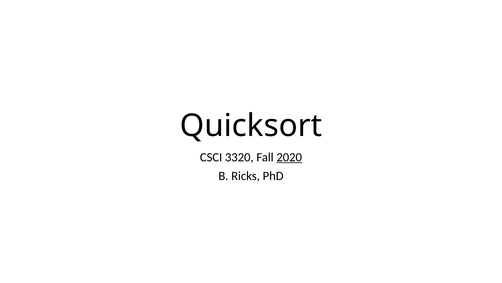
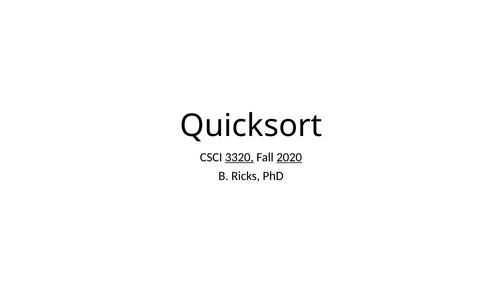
3320 underline: none -> present (239, 157)
